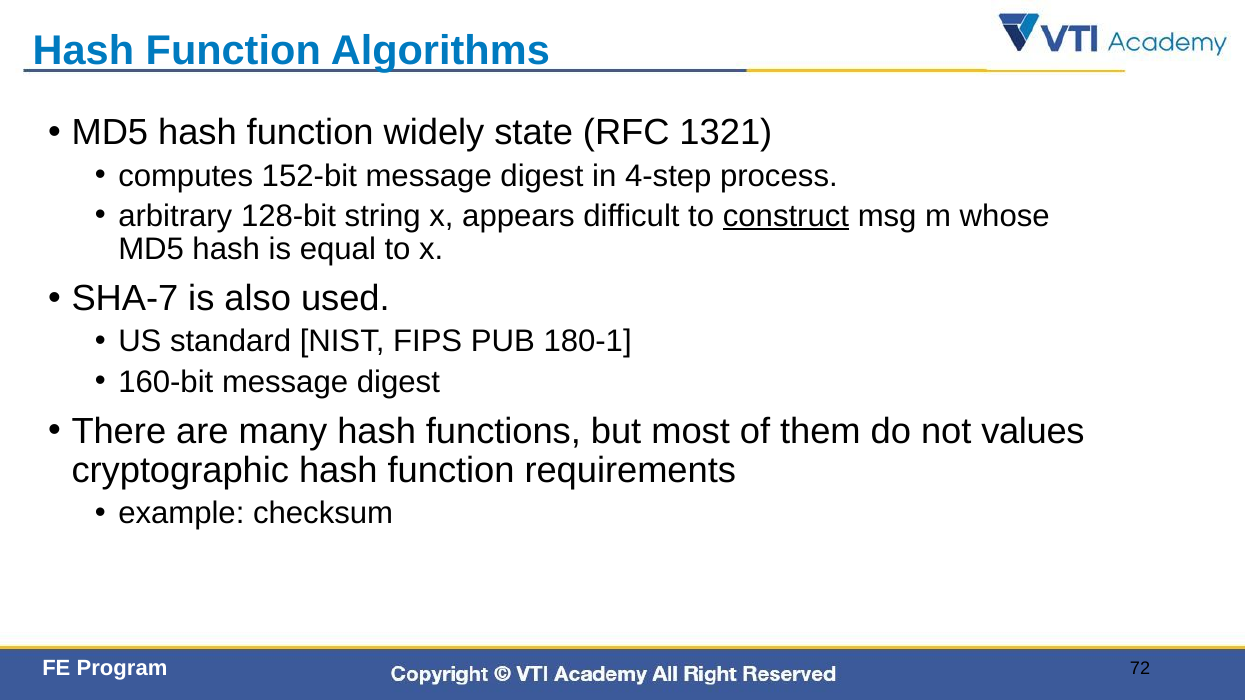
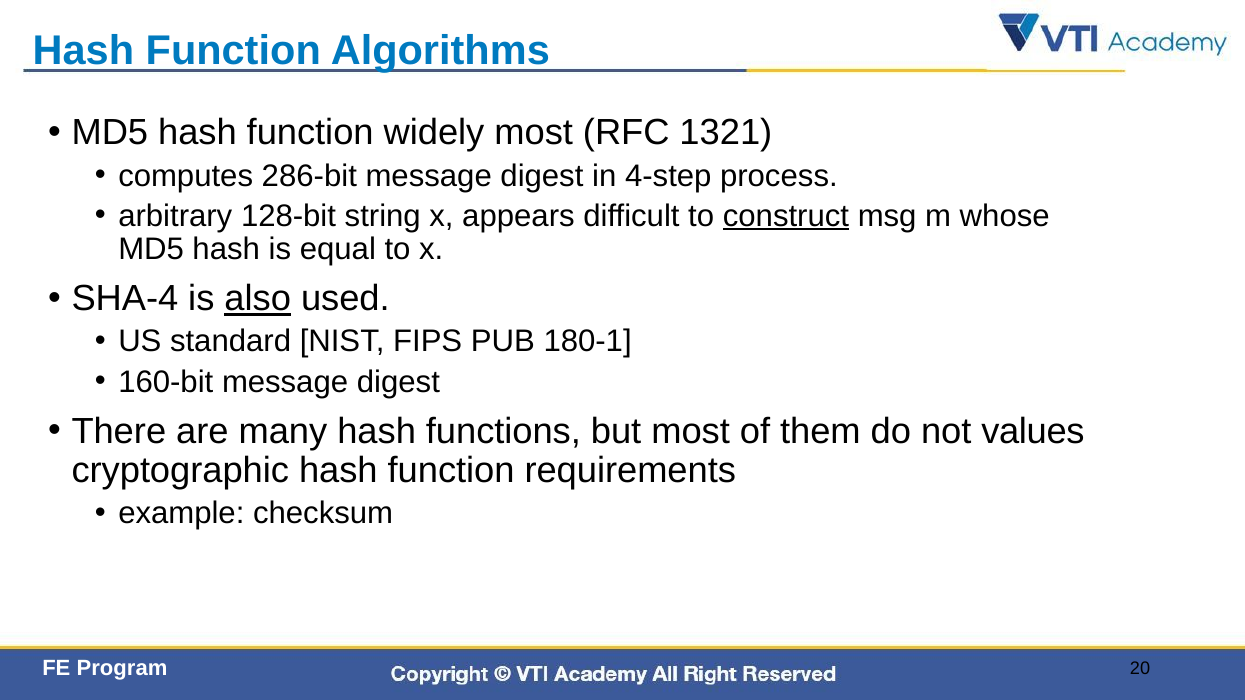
widely state: state -> most (534, 133)
152-bit: 152-bit -> 286-bit (309, 176)
SHA-7: SHA-7 -> SHA-4 (125, 299)
also underline: none -> present (258, 299)
72: 72 -> 20 (1140, 669)
